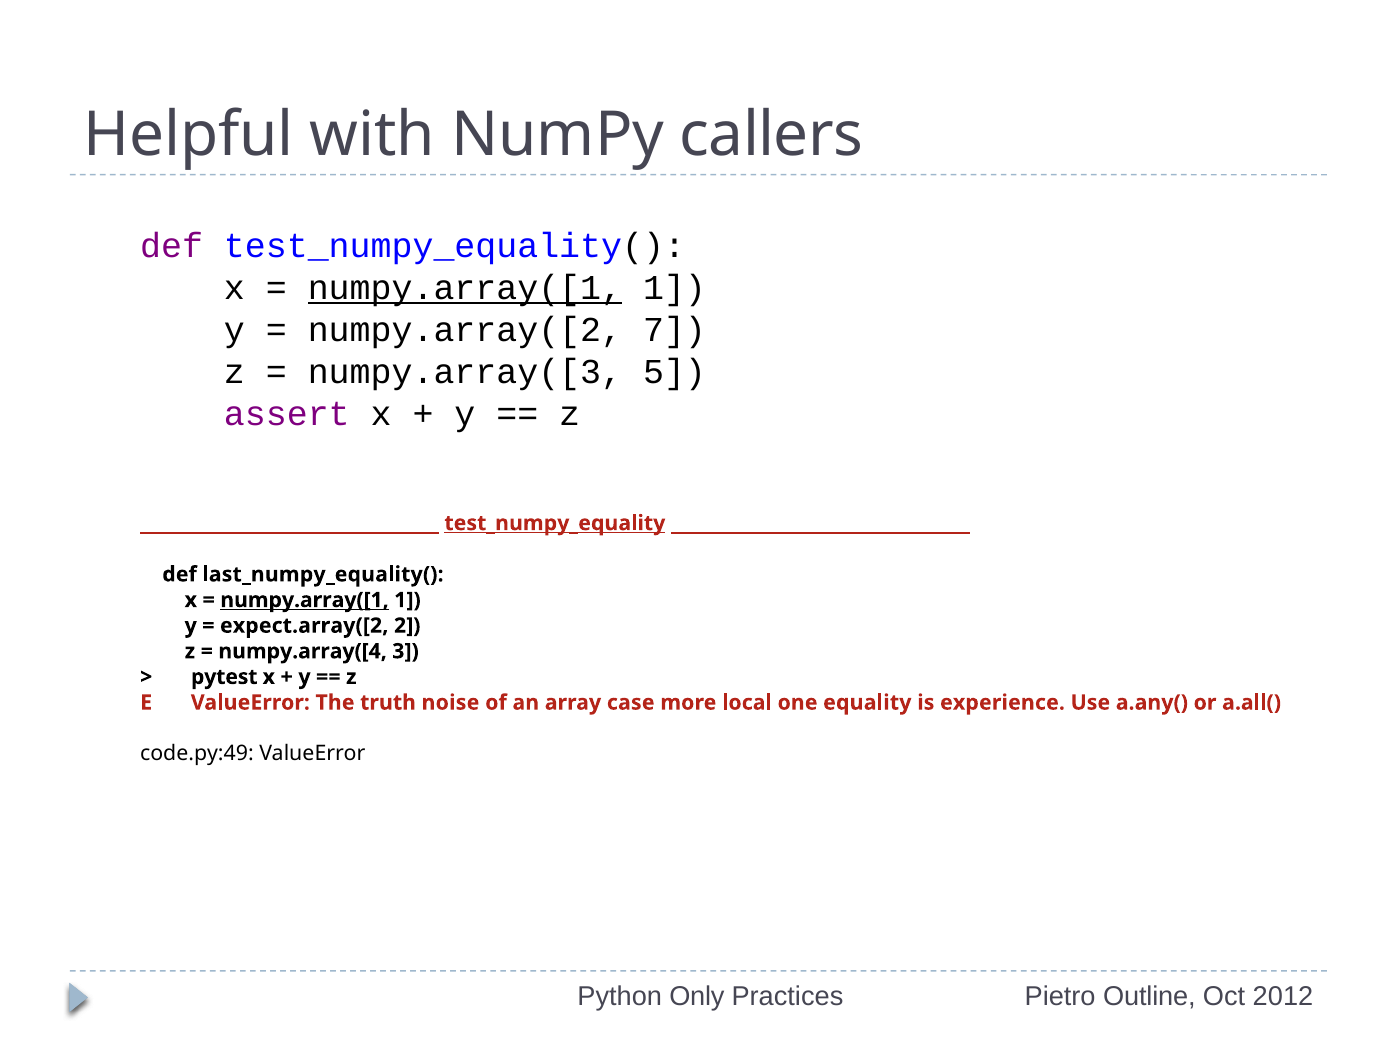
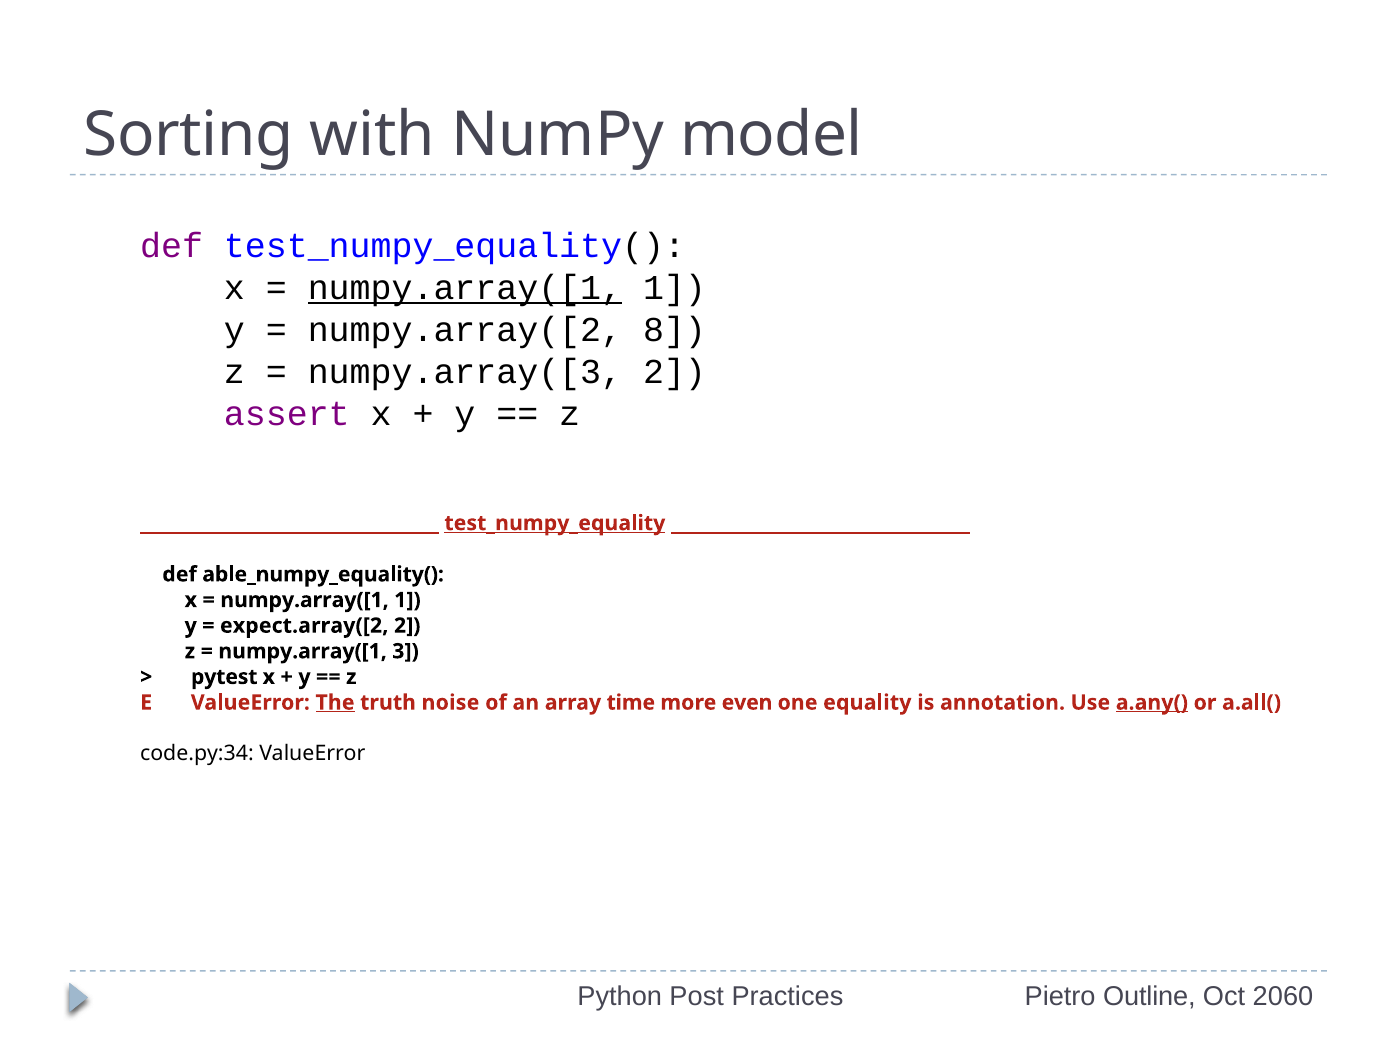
Helpful: Helpful -> Sorting (189, 135)
callers: callers -> model (771, 135)
7: 7 -> 8 (674, 330)
numpy.array([3 5: 5 -> 2 (674, 372)
last_numpy_equality(: last_numpy_equality( -> able_numpy_equality( (323, 574)
numpy.array([1 underline: present -> none (304, 600)
numpy.array([4: numpy.array([4 -> numpy.array([1 (303, 651)
The underline: none -> present (335, 702)
case: case -> time (631, 702)
local: local -> even (747, 702)
experience: experience -> annotation (1003, 702)
a.any( underline: none -> present (1152, 702)
code.py:49: code.py:49 -> code.py:34 (197, 754)
Only: Only -> Post (697, 996)
2012: 2012 -> 2060 (1283, 996)
